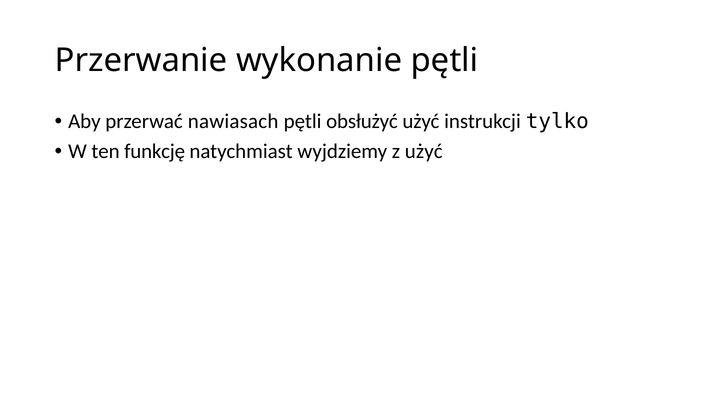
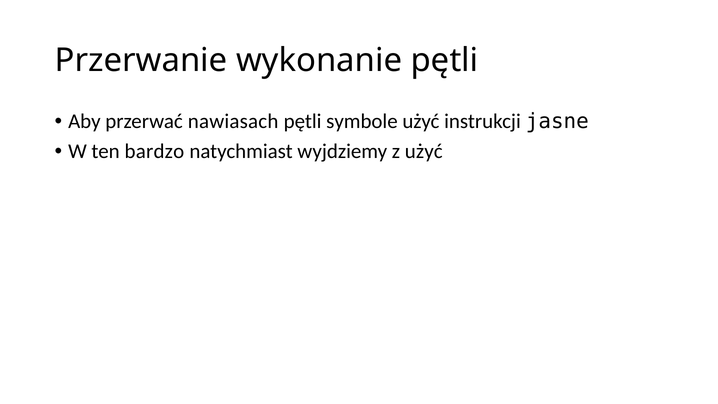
obsłużyć: obsłużyć -> symbole (362, 121)
tylko: tylko -> jasne (557, 121)
funkcję: funkcję -> bardzo (154, 151)
